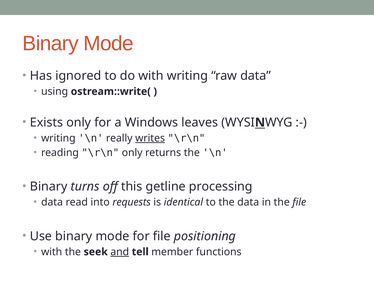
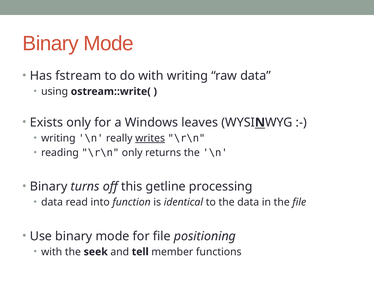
ignored: ignored -> fstream (78, 76)
requests: requests -> function (132, 202)
and underline: present -> none (120, 251)
